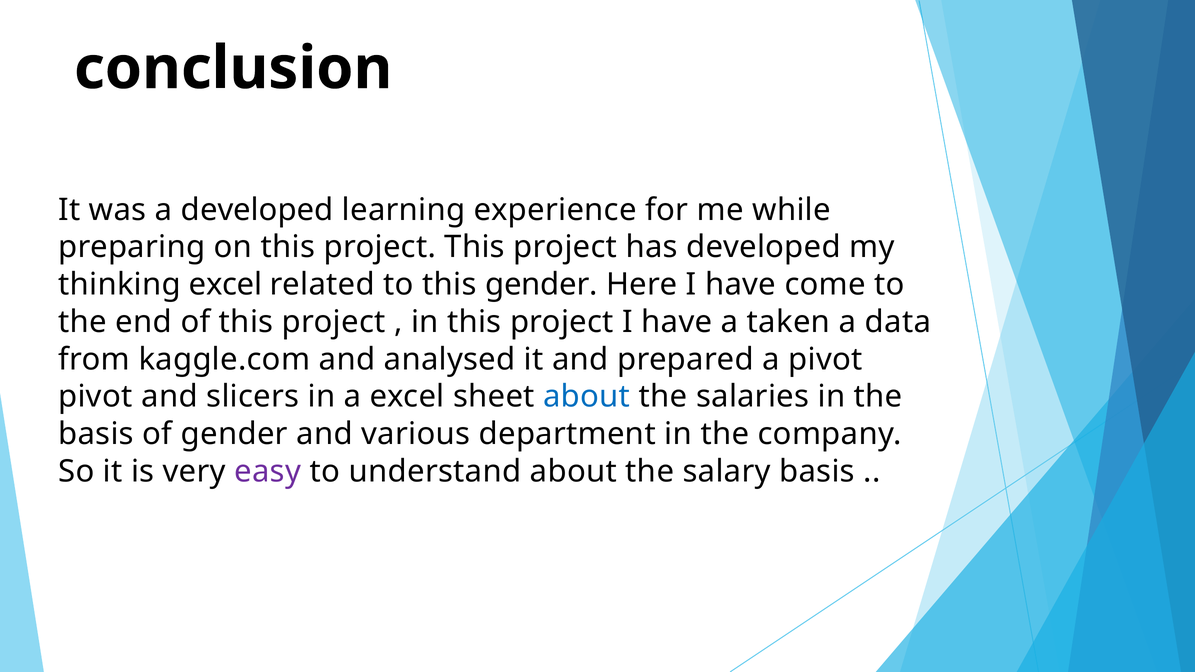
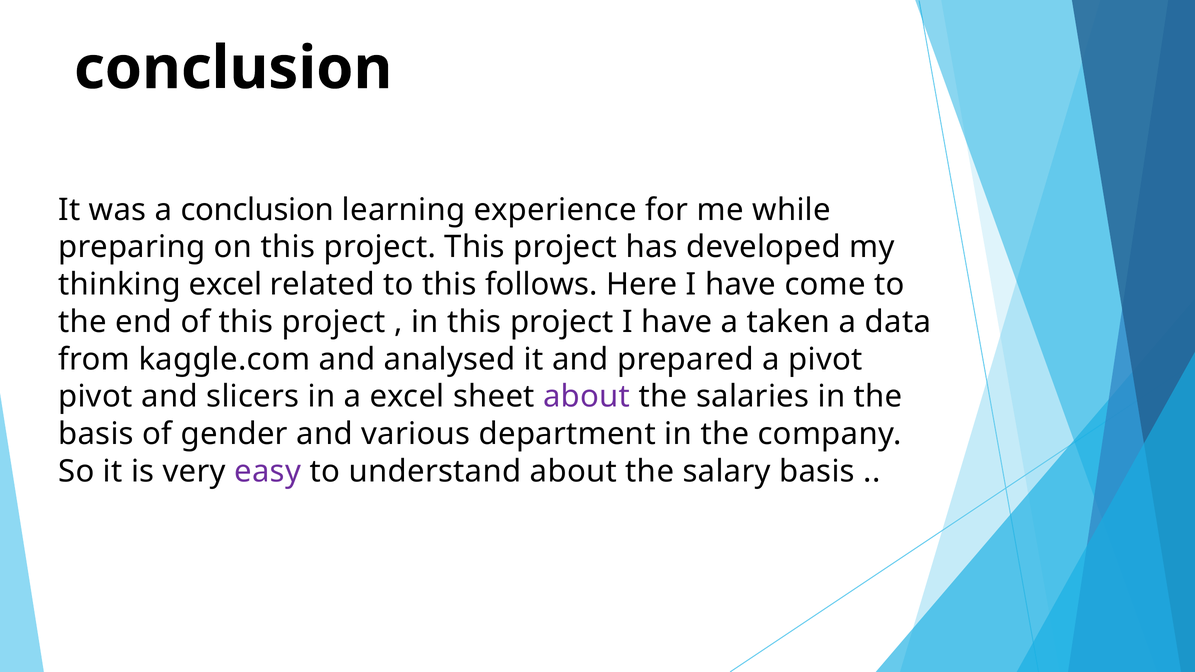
a developed: developed -> conclusion (257, 210)
this gender: gender -> follows (541, 285)
about colour: blue -> purple (587, 397)
